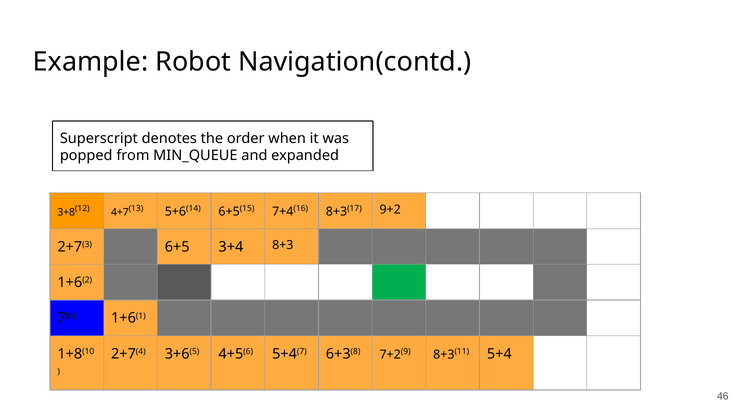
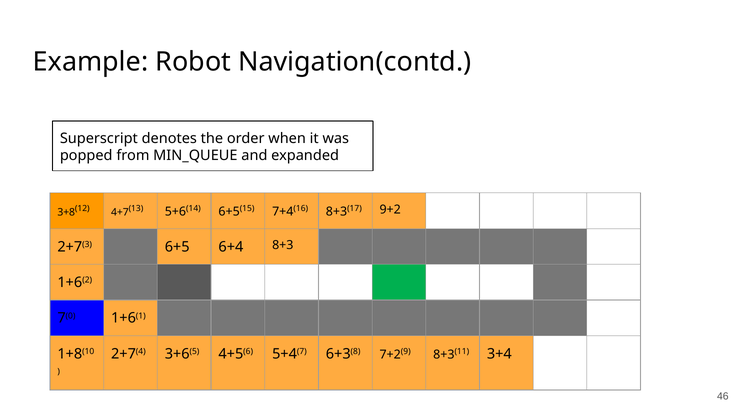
3+4: 3+4 -> 6+4 (231, 247)
5+4: 5+4 -> 3+4 (499, 354)
